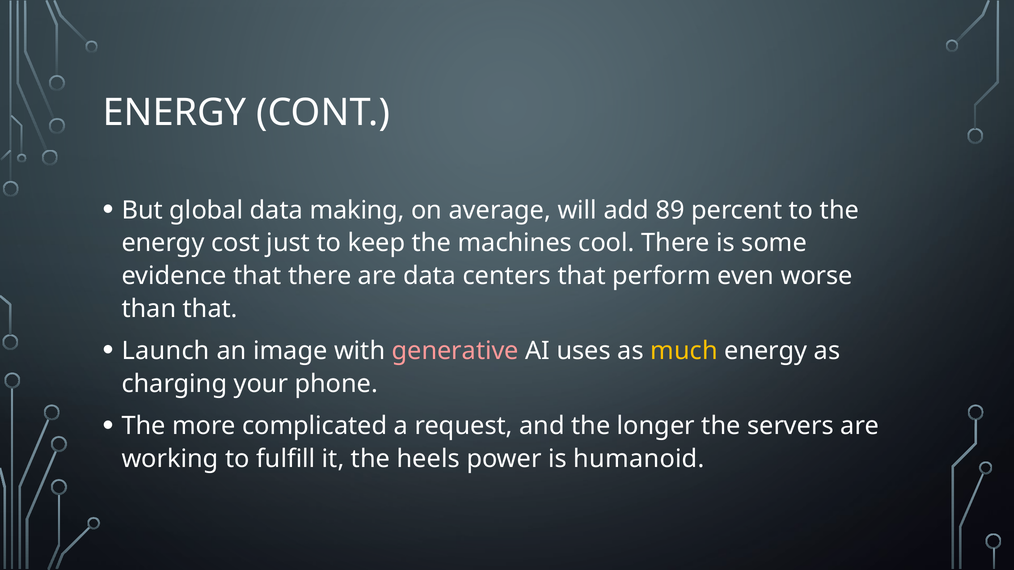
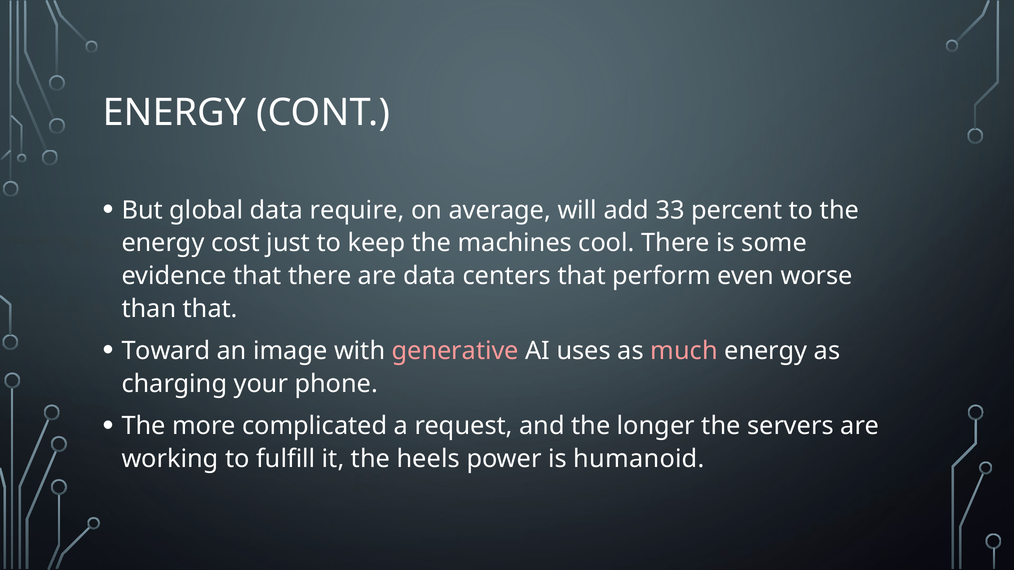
making: making -> require (357, 210)
89: 89 -> 33 (670, 210)
Launch: Launch -> Toward (166, 351)
much colour: yellow -> pink (684, 351)
